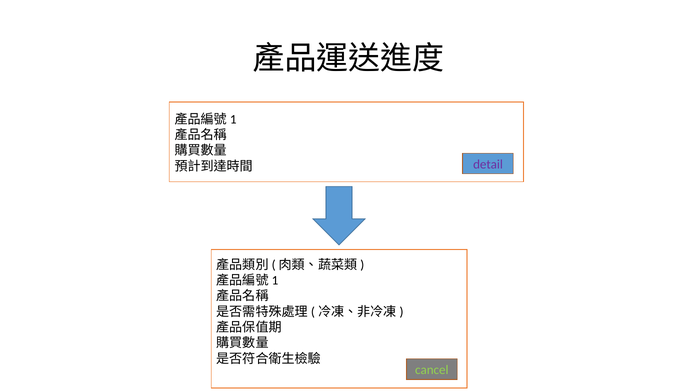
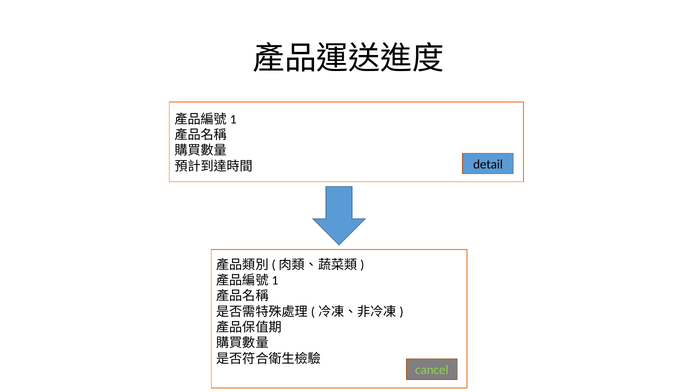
detail colour: purple -> black (488, 164)
